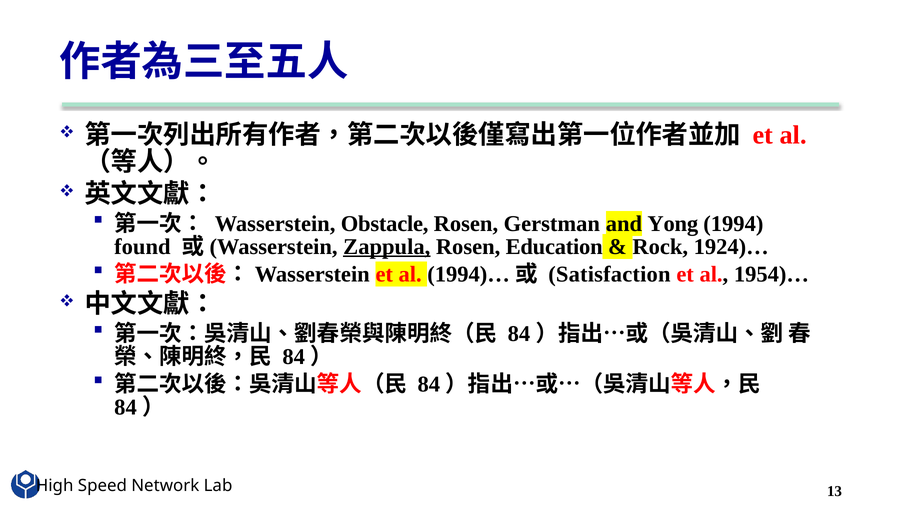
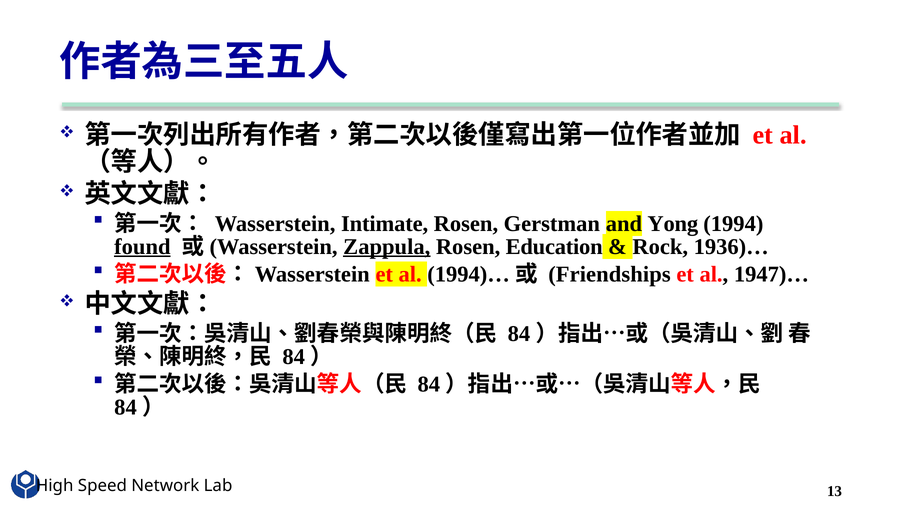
Obstacle: Obstacle -> Intimate (385, 224)
found underline: none -> present (142, 247)
1924)…: 1924)… -> 1936)… (731, 247)
Satisfaction: Satisfaction -> Friendships (609, 274)
1954)…: 1954)… -> 1947)… (771, 274)
